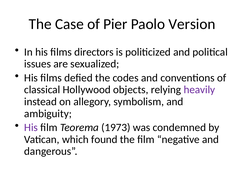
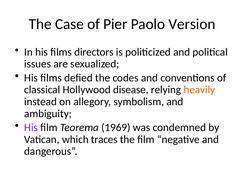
objects: objects -> disease (131, 90)
heavily colour: purple -> orange (199, 90)
1973: 1973 -> 1969 (116, 127)
found: found -> traces (104, 139)
